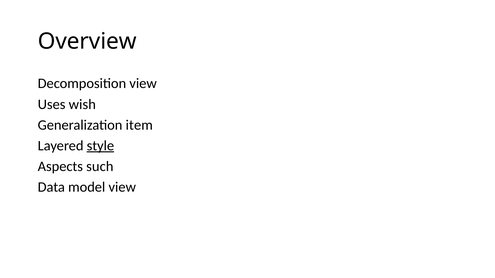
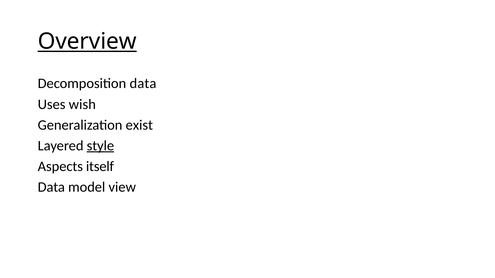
Overview underline: none -> present (87, 42)
Decomposition view: view -> data (143, 84)
item: item -> exist (139, 125)
such: such -> itself (100, 167)
